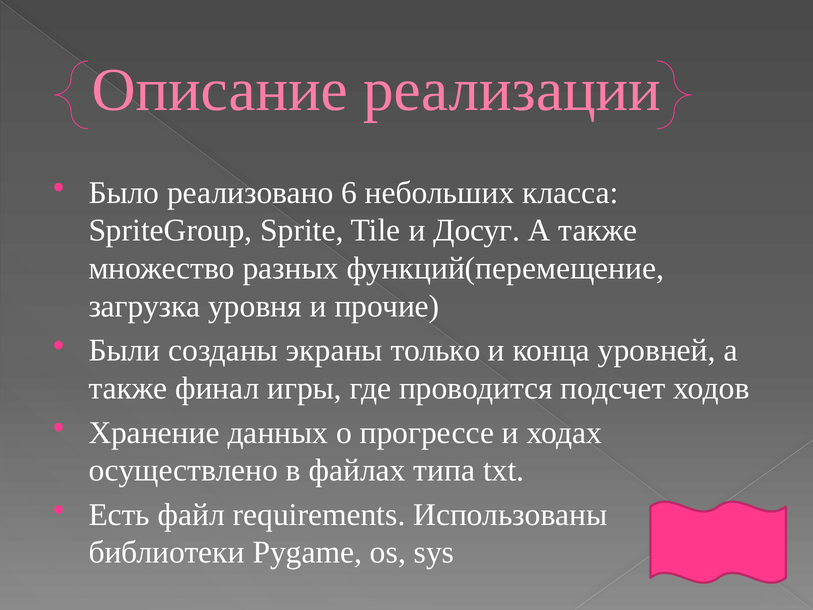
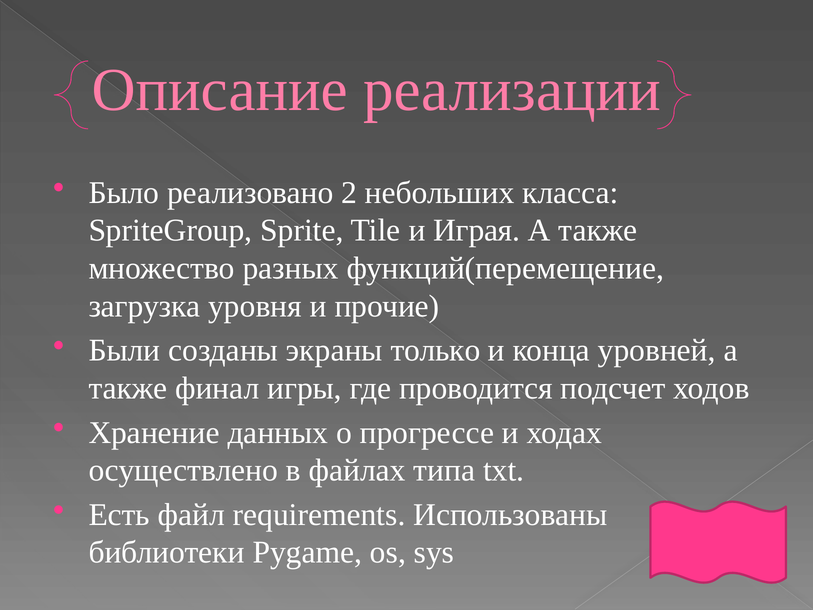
6: 6 -> 2 (349, 193)
Досуг: Досуг -> Играя (477, 230)
